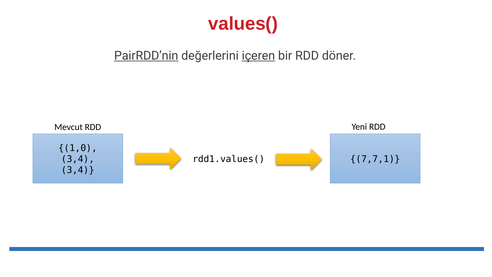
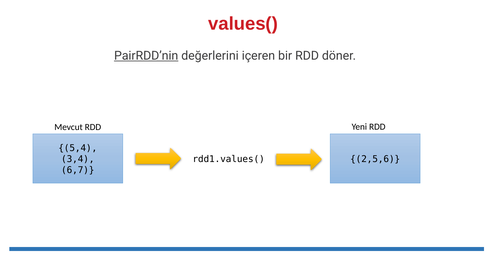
içeren underline: present -> none (258, 56)
1,0: 1,0 -> 5,4 (78, 148)
7,7,1: 7,7,1 -> 2,5,6 (375, 159)
3,4: 3,4 -> 6,7 (78, 170)
